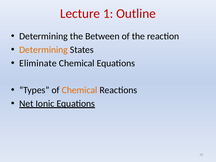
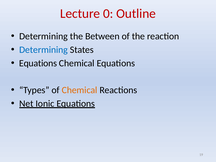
1: 1 -> 0 (108, 14)
Determining colour: orange -> blue (44, 50)
Eliminate: Eliminate -> Equations (38, 63)
